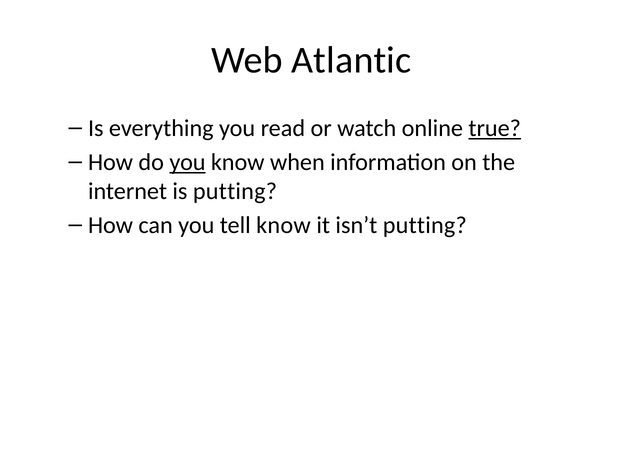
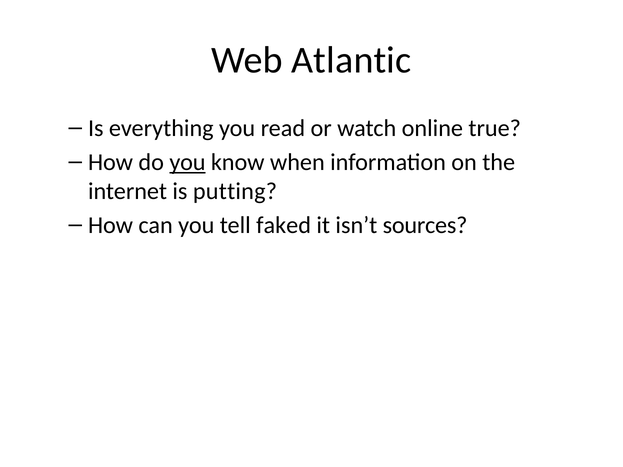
true underline: present -> none (495, 128)
tell know: know -> faked (284, 225)
isn’t putting: putting -> sources (425, 225)
